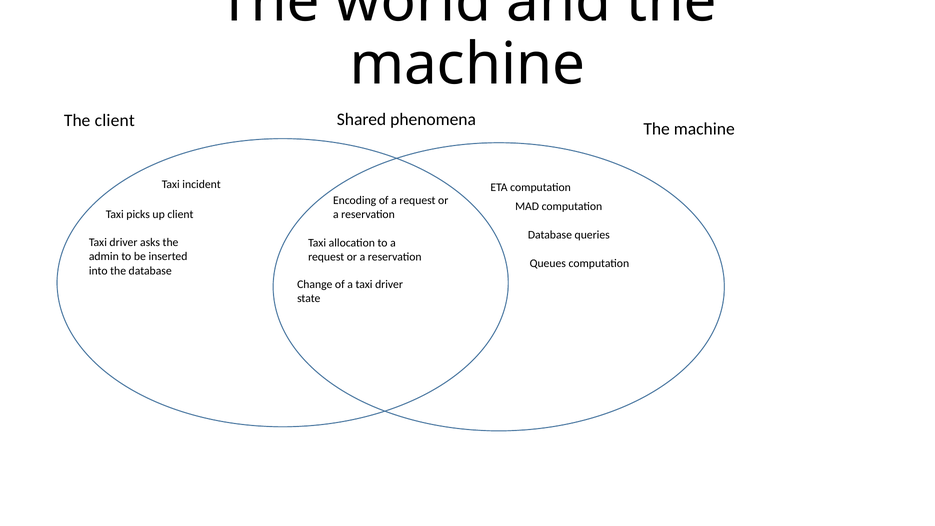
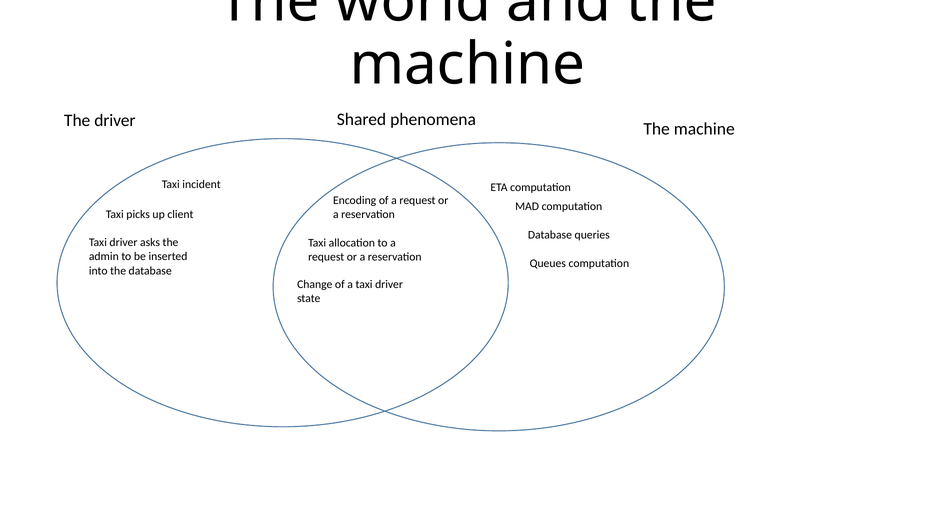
The client: client -> driver (115, 120)
